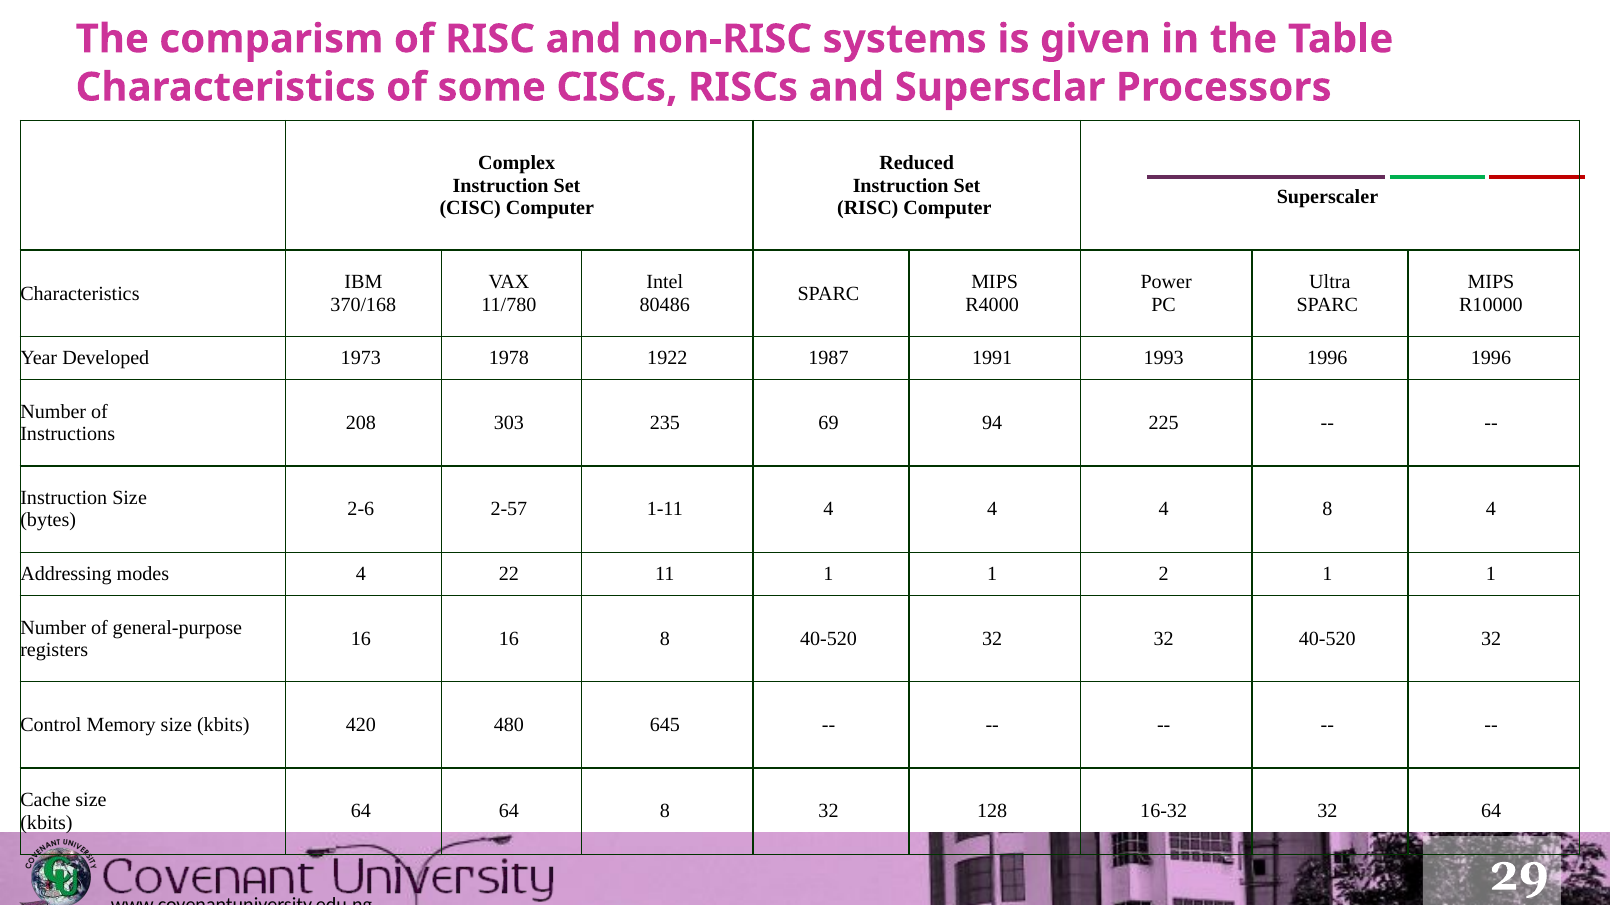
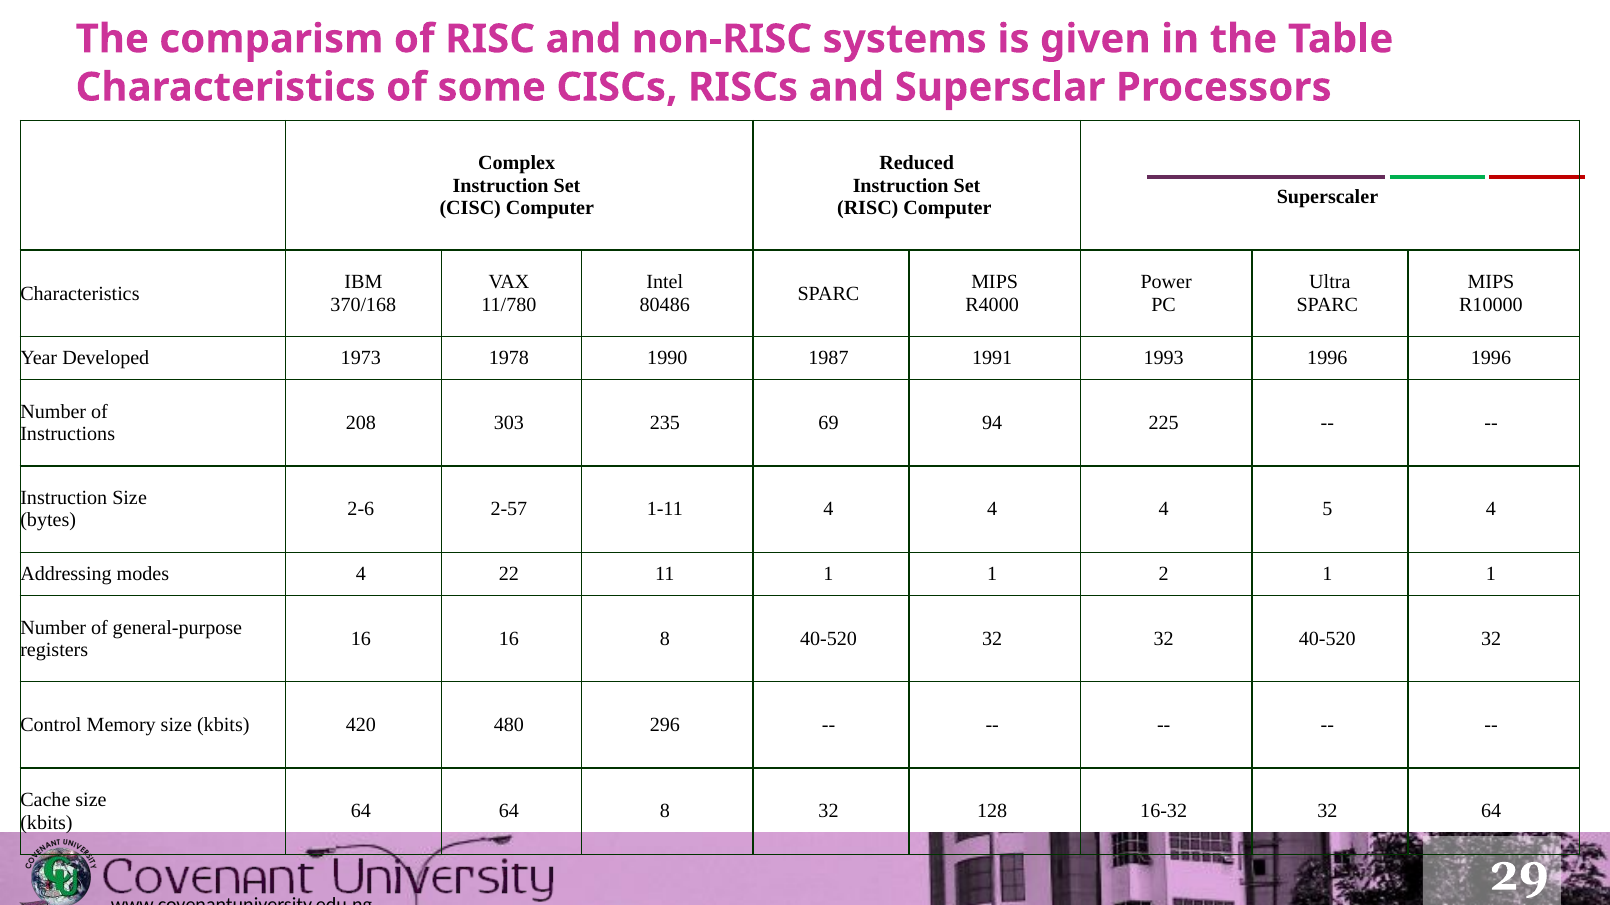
1922: 1922 -> 1990 (667, 358)
4 8: 8 -> 5 (1327, 509)
645: 645 -> 296 (665, 725)
